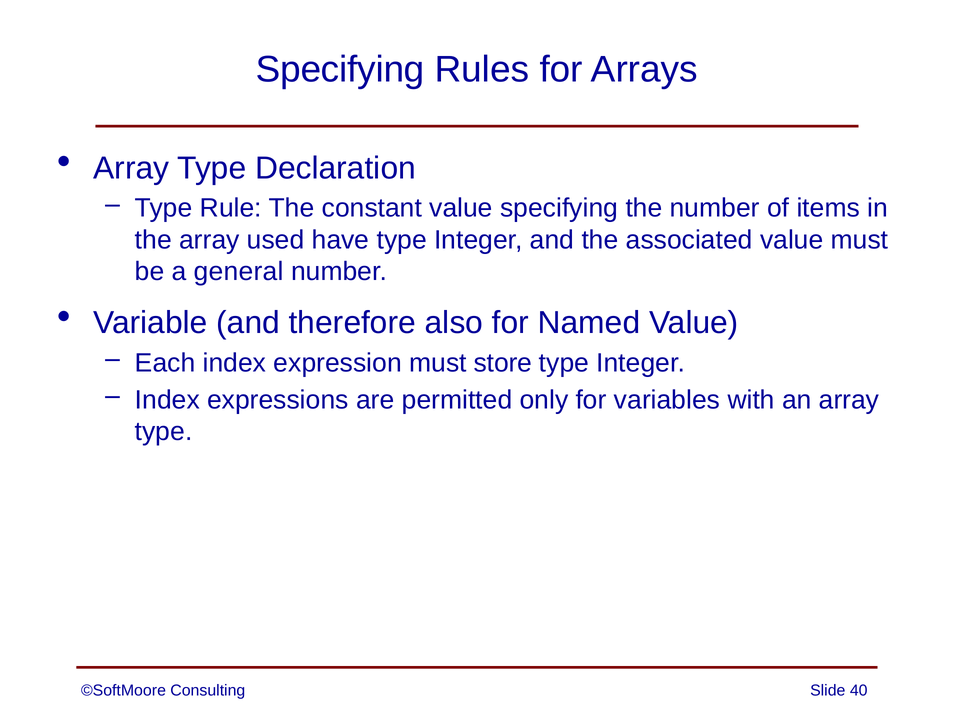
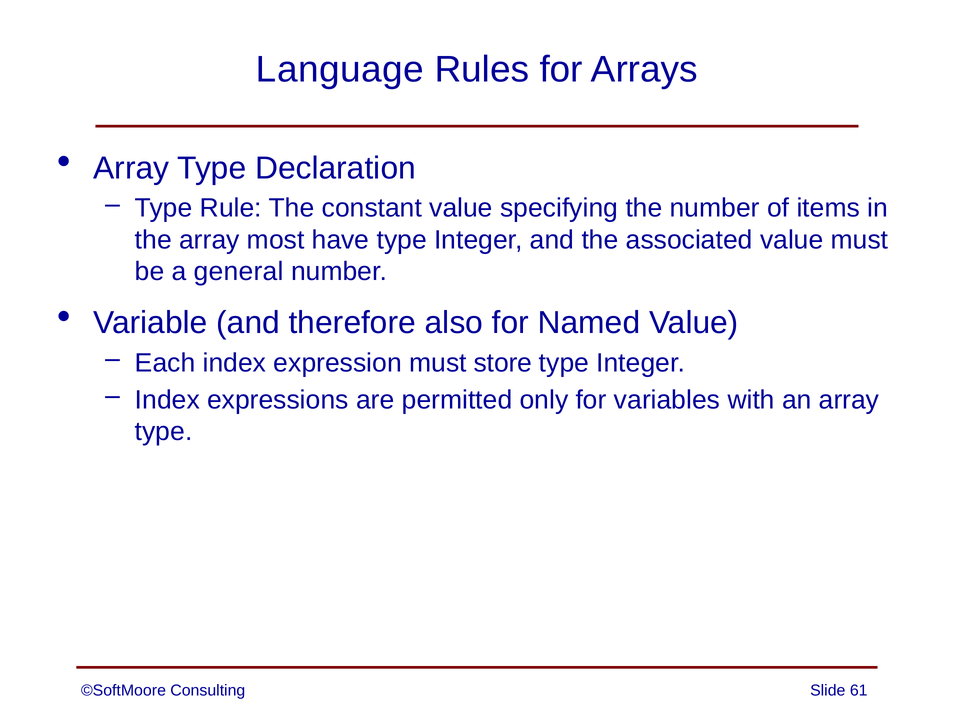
Specifying: Specifying -> Language (340, 69)
used: used -> most (276, 240)
40: 40 -> 61 (859, 691)
